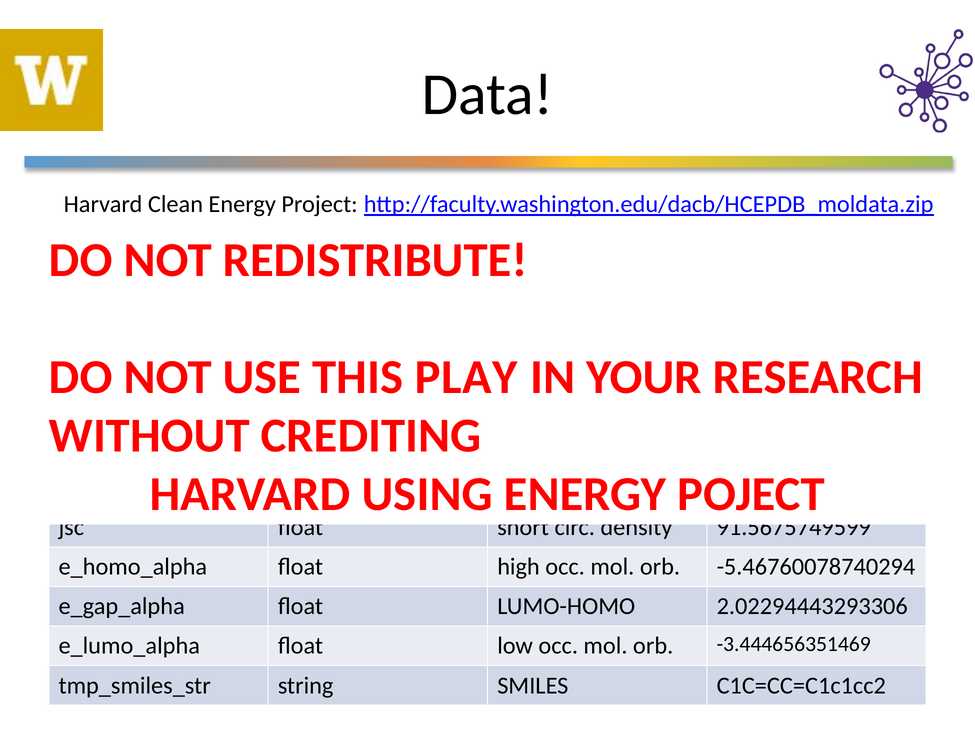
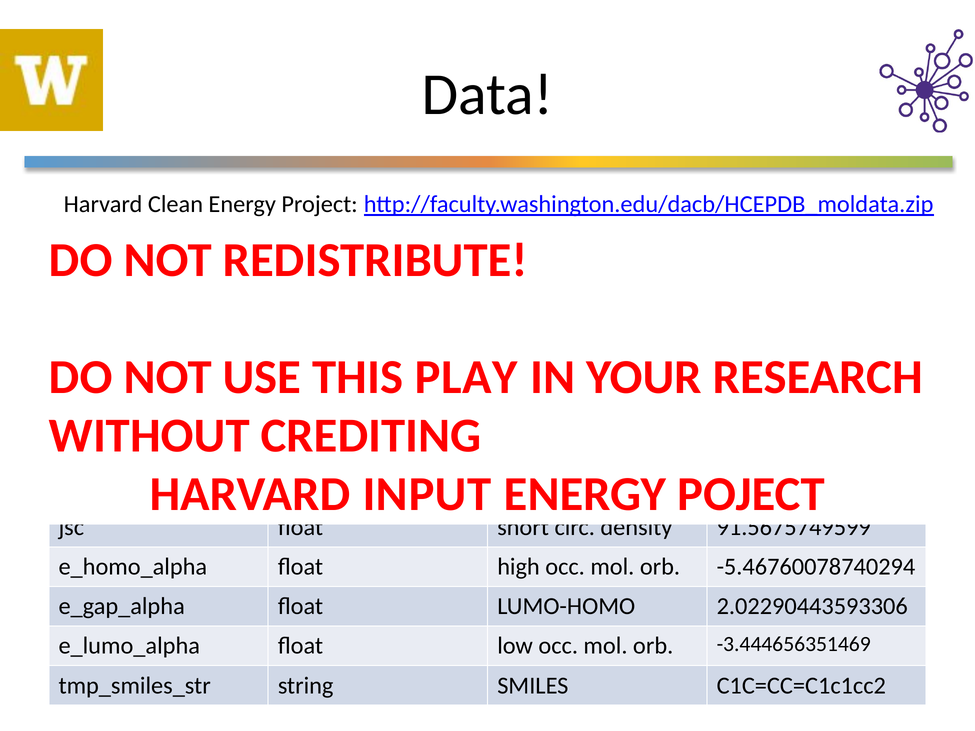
USING: USING -> INPUT (427, 494)
2.02294443293306: 2.02294443293306 -> 2.02290443593306 (812, 607)
